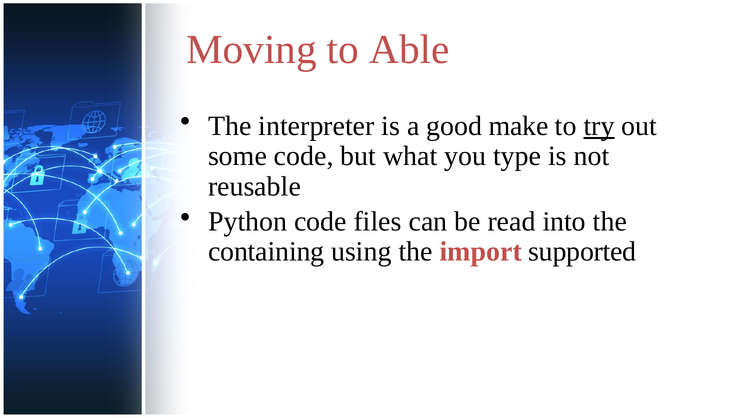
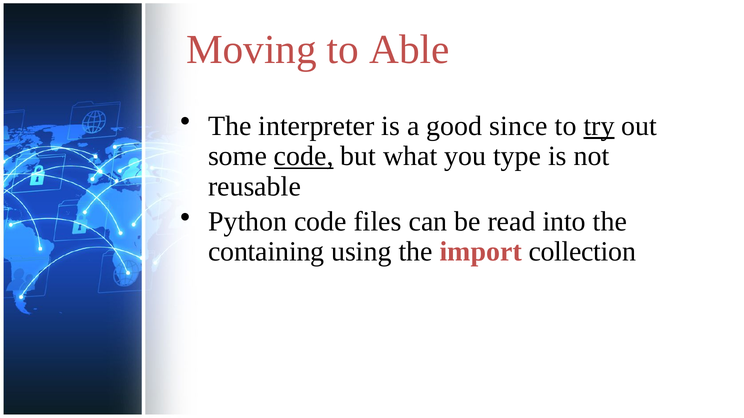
make: make -> since (518, 126)
code underline: none -> present (304, 156)
supported: supported -> collection (582, 252)
